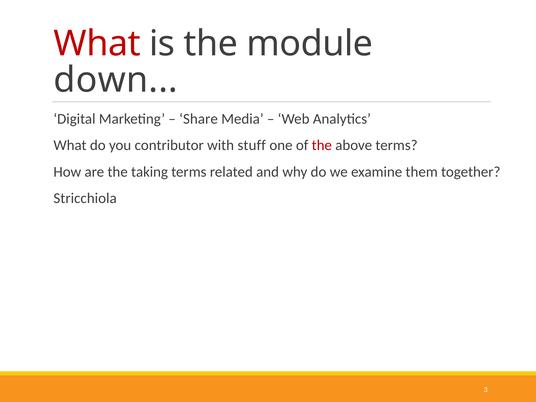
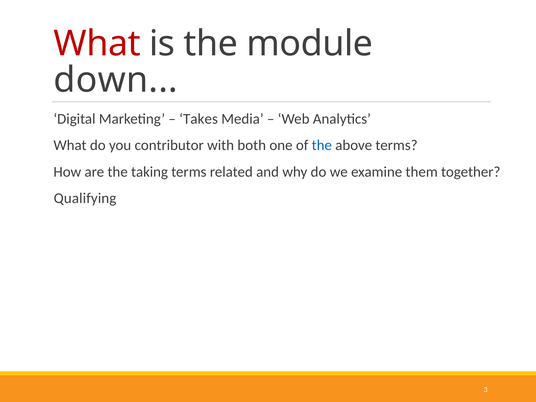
Share: Share -> Takes (199, 119)
stuff: stuff -> both (252, 145)
the colour: red -> blue (322, 145)
Stricchiola: Stricchiola -> Qualifying (85, 198)
